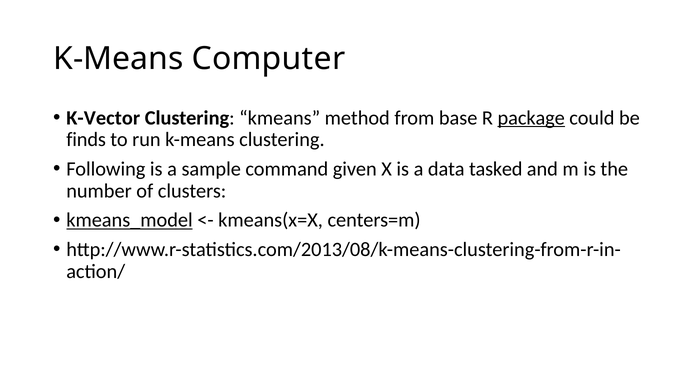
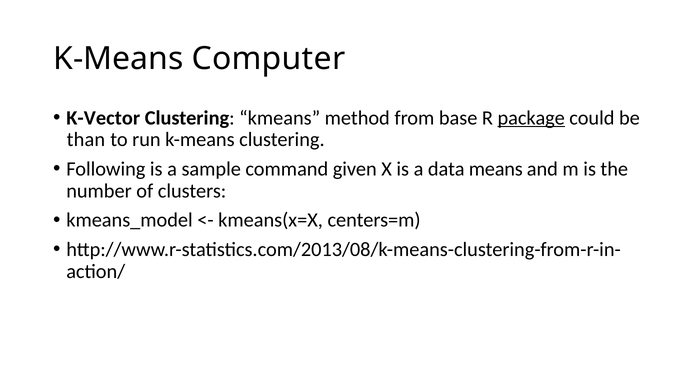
finds: finds -> than (86, 140)
tasked: tasked -> means (496, 169)
kmeans_model underline: present -> none (130, 221)
